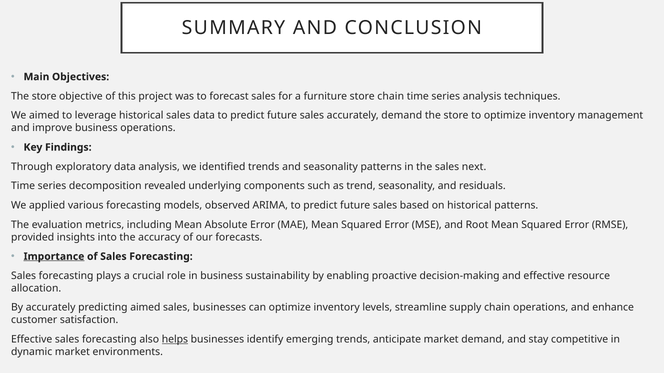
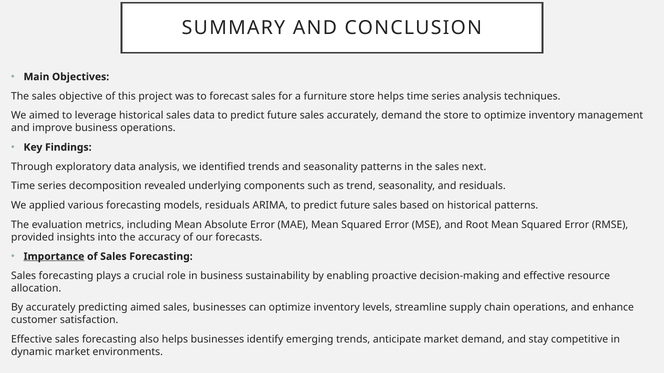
store: store -> sales (44, 96)
store chain: chain -> helps (391, 96)
models observed: observed -> residuals (227, 206)
helps underline: present -> none (175, 340)
